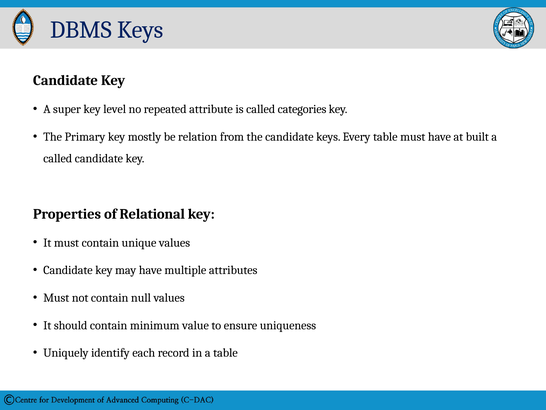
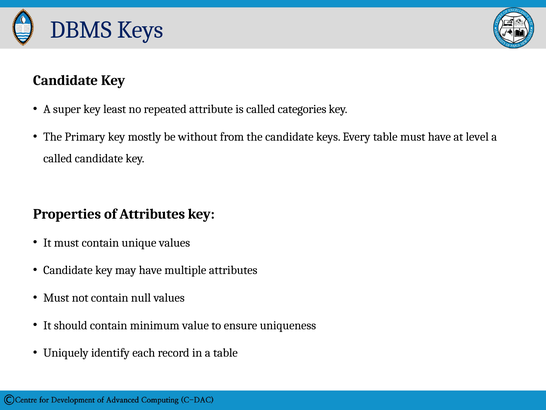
level: level -> least (115, 109)
relation: relation -> without (198, 137)
built: built -> level (477, 137)
of Relational: Relational -> Attributes (152, 214)
